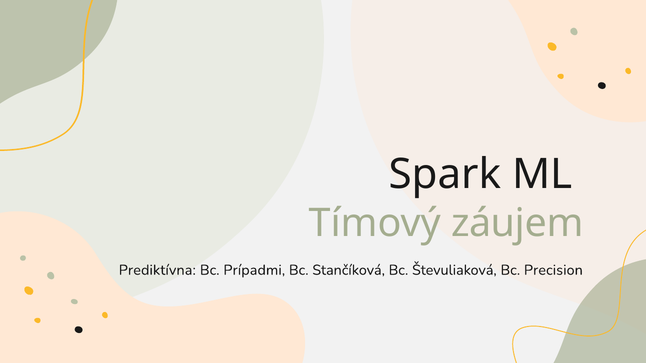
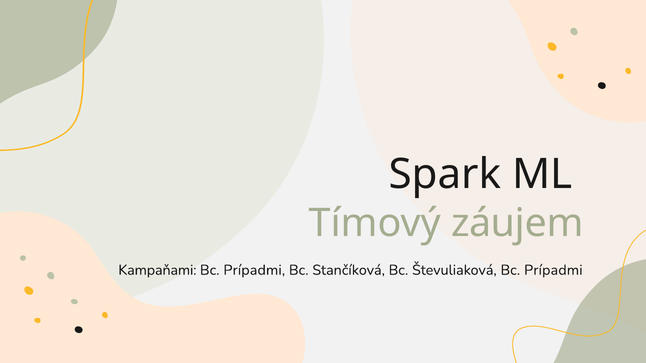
Prediktívna: Prediktívna -> Kampaňami (157, 270)
Števuliaková Bc Precision: Precision -> Prípadmi (553, 270)
